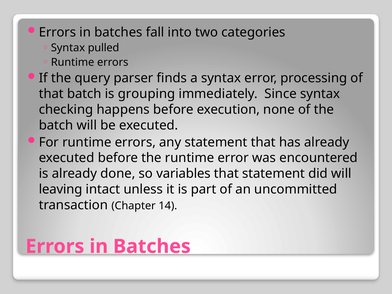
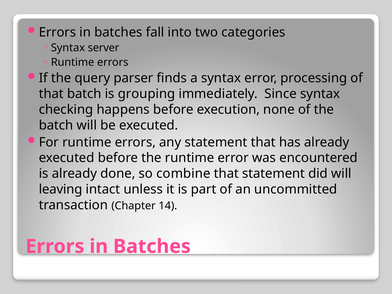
pulled: pulled -> server (104, 48)
variables: variables -> combine (183, 174)
